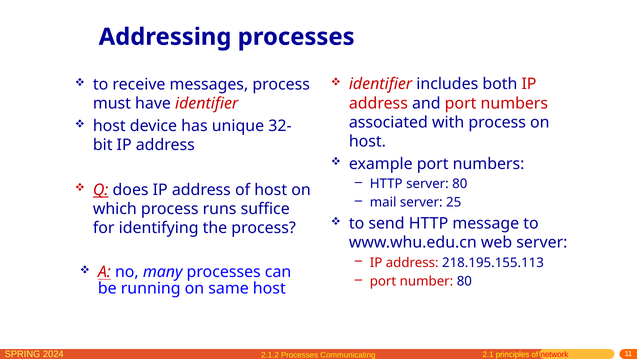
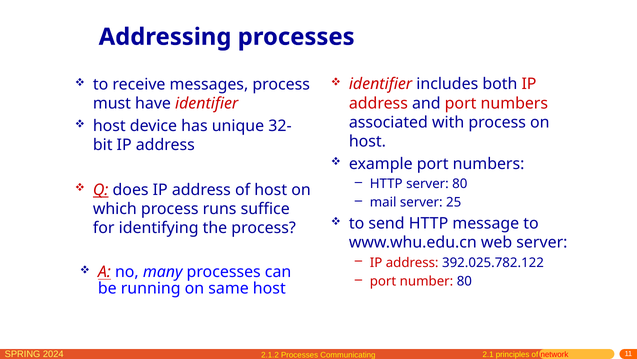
218.195.155.113: 218.195.155.113 -> 392.025.782.122 (493, 262)
